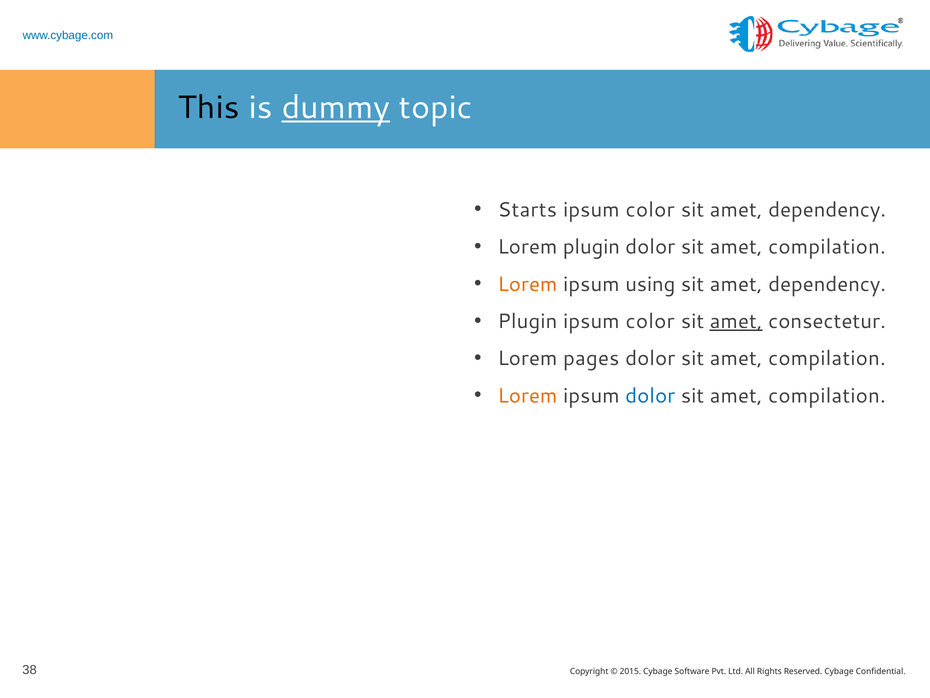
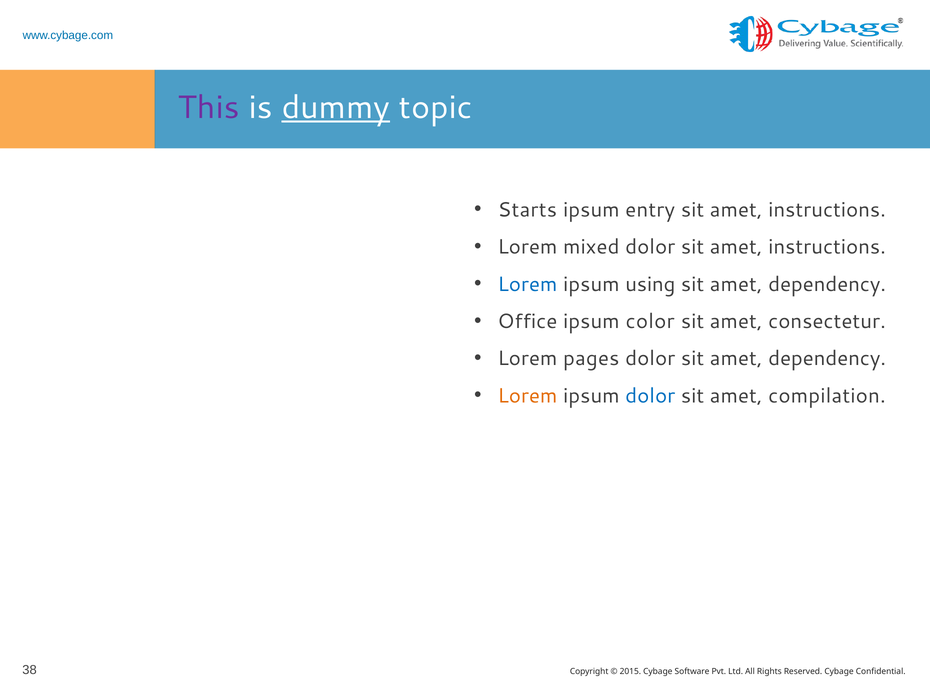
This colour: black -> purple (209, 108)
color: color -> entry (650, 210)
dependency: dependency -> instructions (827, 210)
Lorem plugin: plugin -> mixed (591, 247)
compilation: compilation -> instructions (827, 247)
Lorem colour: orange -> blue (527, 284)
Plugin: Plugin -> Office (527, 321)
amet underline: present -> none (736, 321)
compilation: compilation -> dependency (827, 358)
